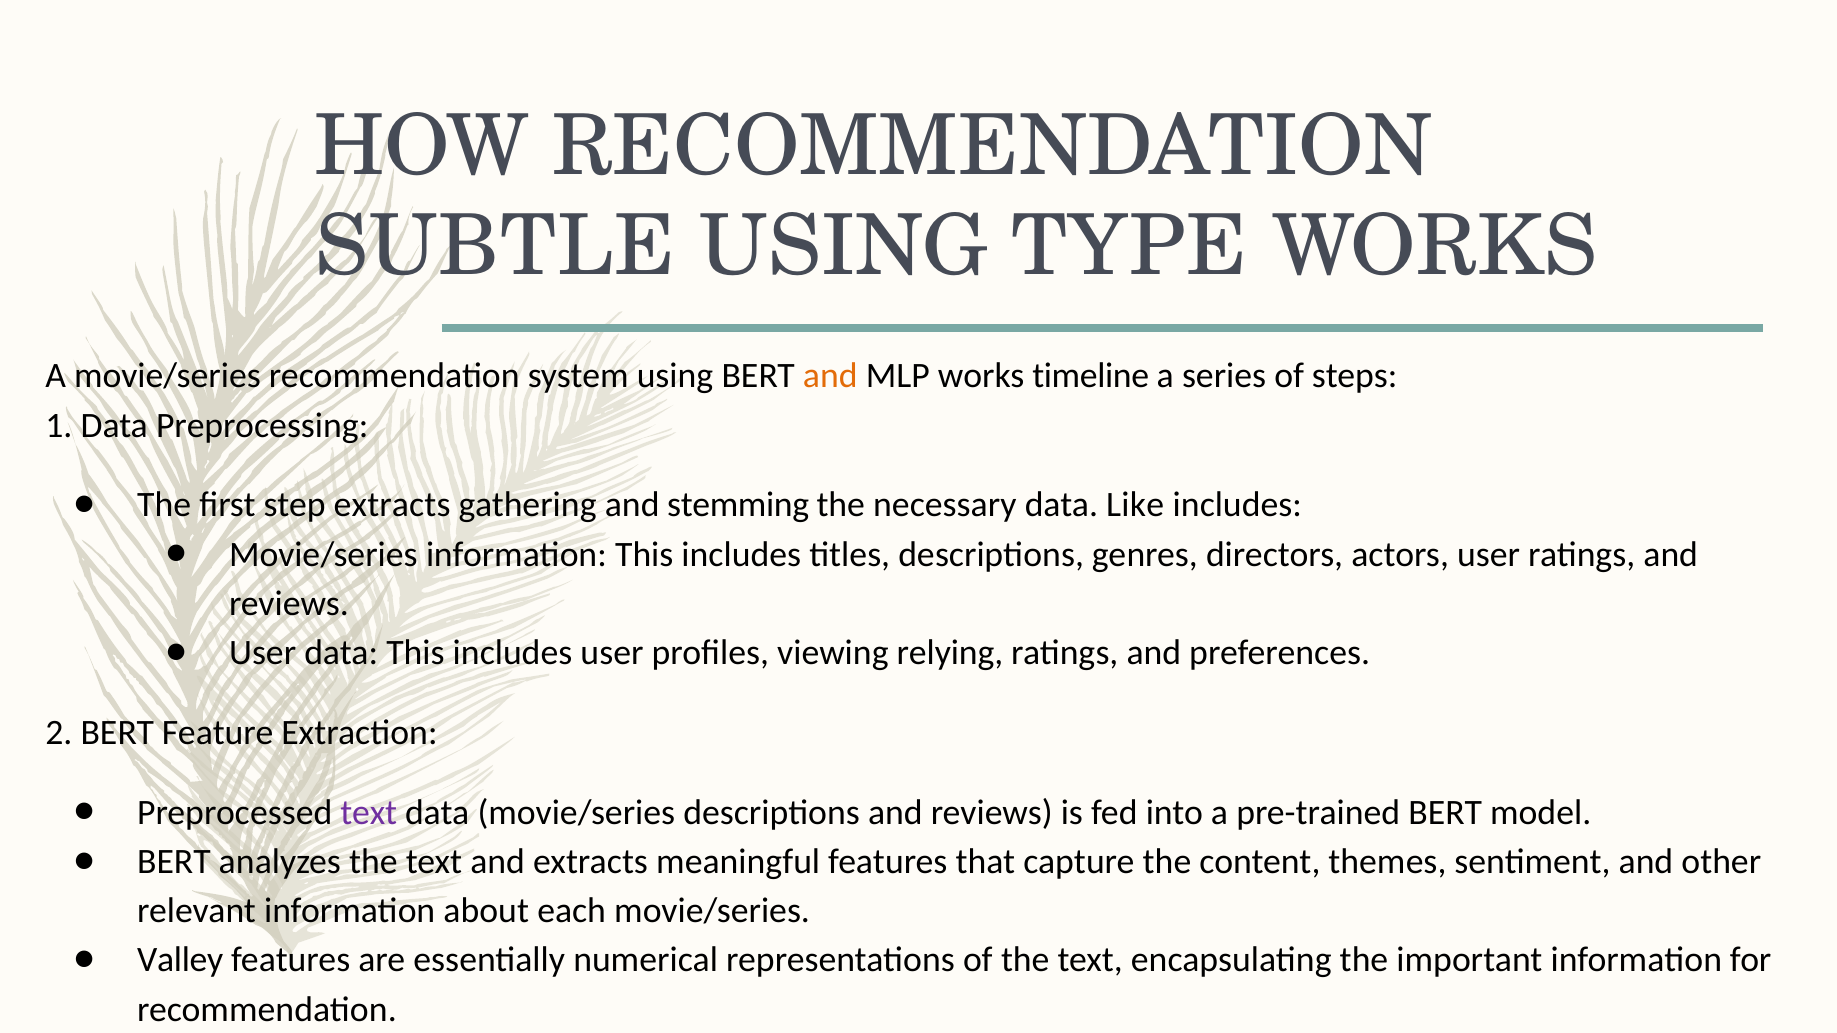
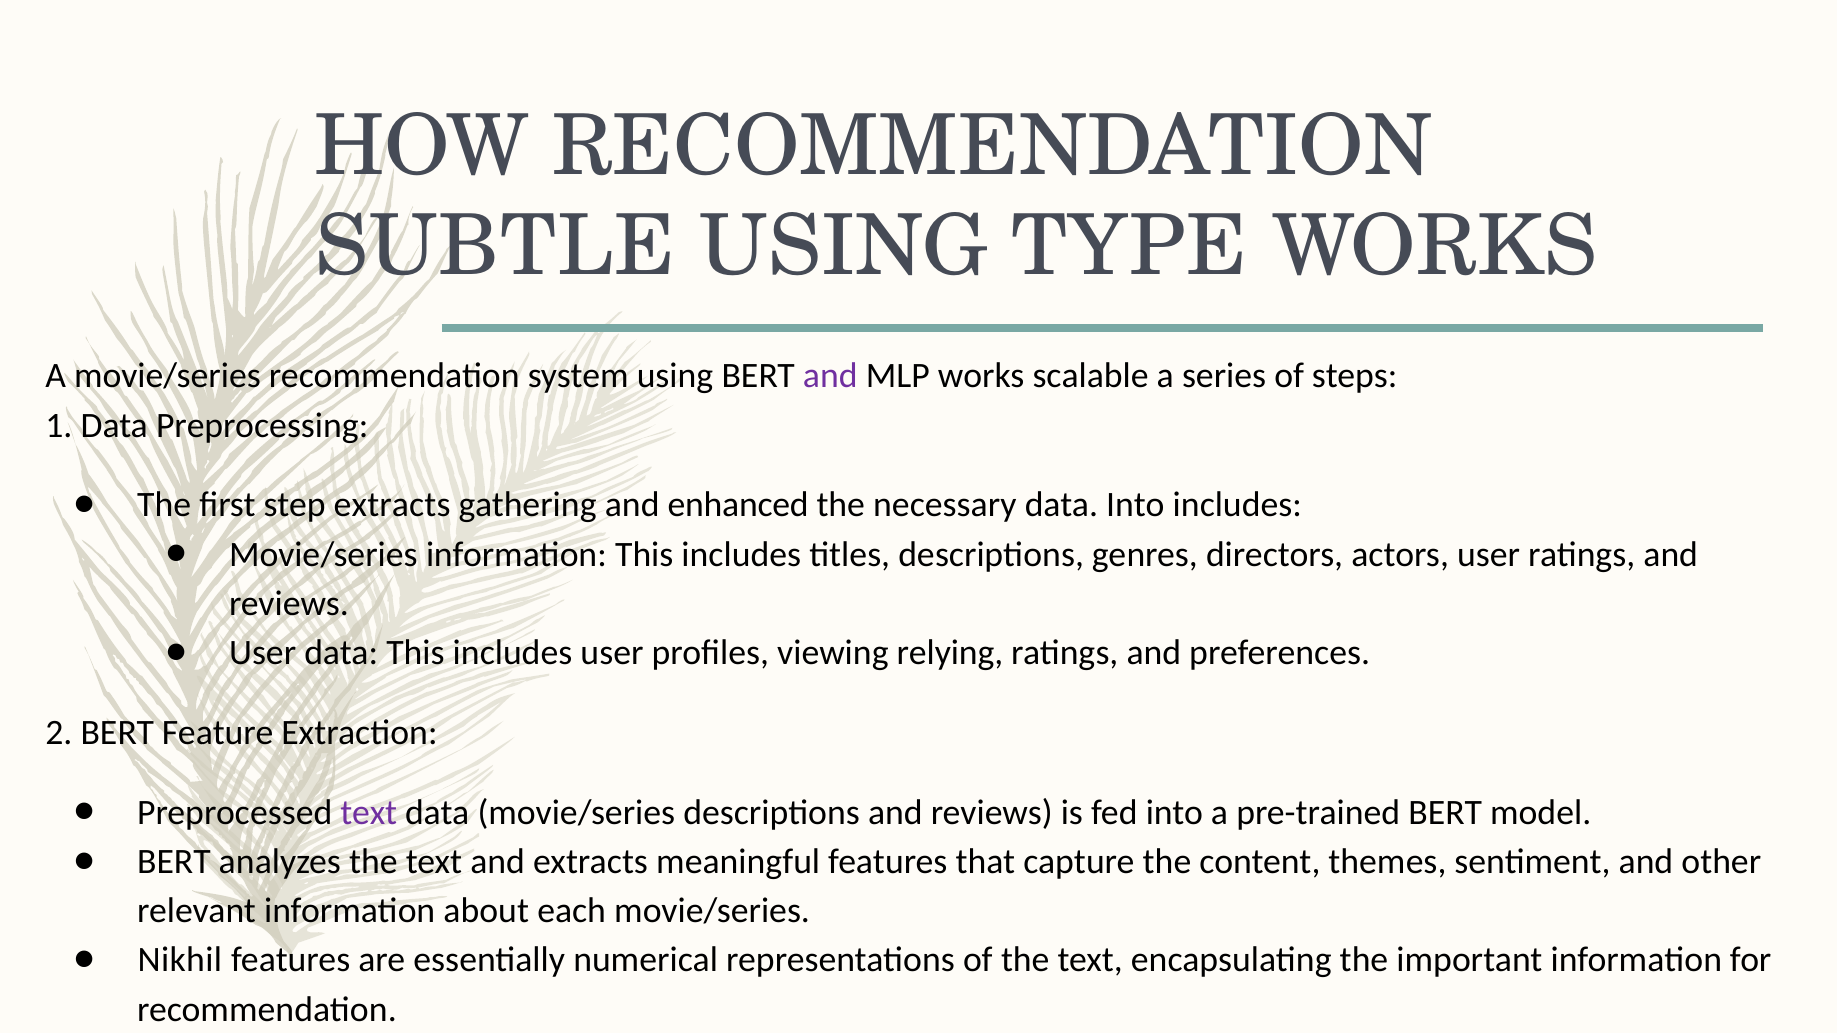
and colour: orange -> purple (830, 376)
timeline: timeline -> scalable (1091, 376)
stemming: stemming -> enhanced (738, 505)
data Like: Like -> Into (1135, 505)
Valley: Valley -> Nikhil (180, 960)
